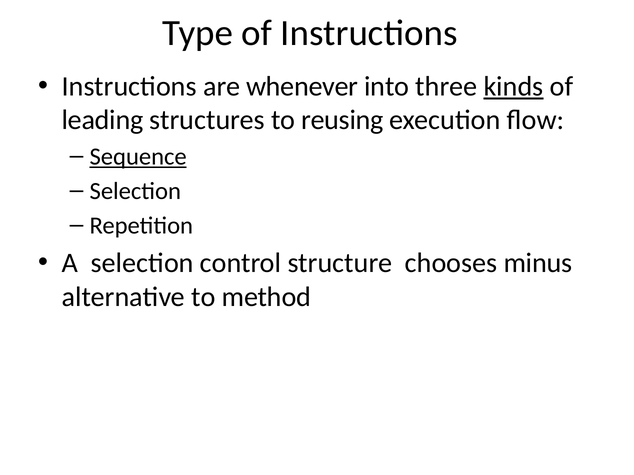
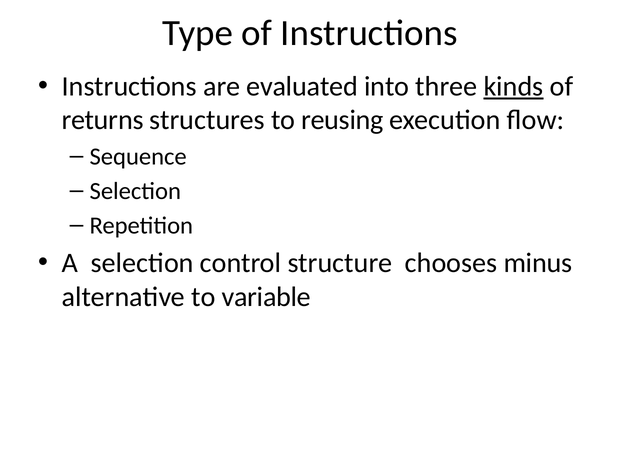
whenever: whenever -> evaluated (302, 86)
leading: leading -> returns (103, 120)
Sequence underline: present -> none (138, 157)
method: method -> variable (266, 297)
